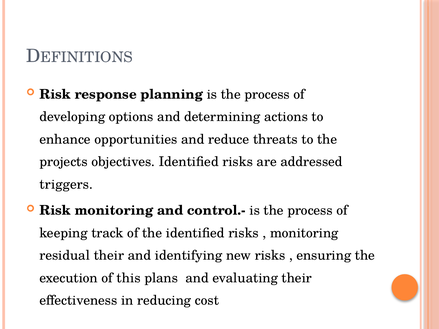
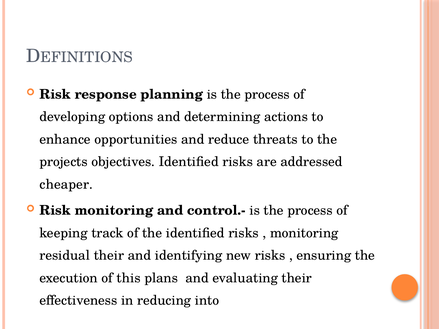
triggers: triggers -> cheaper (66, 184)
cost: cost -> into (207, 301)
